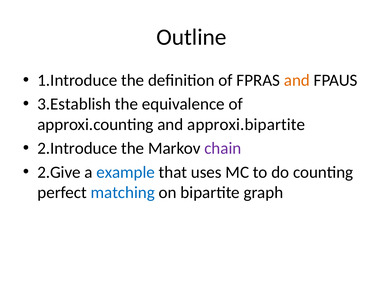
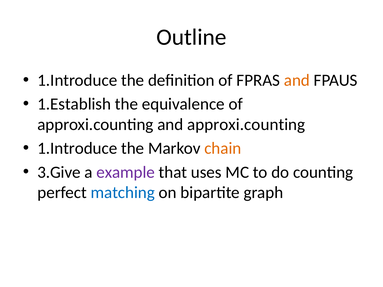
3.Establish: 3.Establish -> 1.Establish (74, 104)
and approxi.bipartite: approxi.bipartite -> approxi.counting (246, 125)
2.Introduce: 2.Introduce -> 1.Introduce (77, 148)
chain colour: purple -> orange (223, 148)
2.Give: 2.Give -> 3.Give (59, 172)
example colour: blue -> purple (126, 172)
